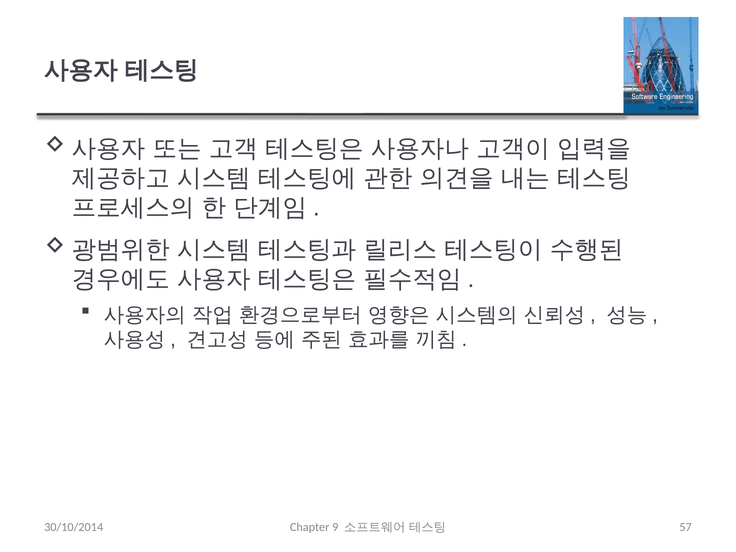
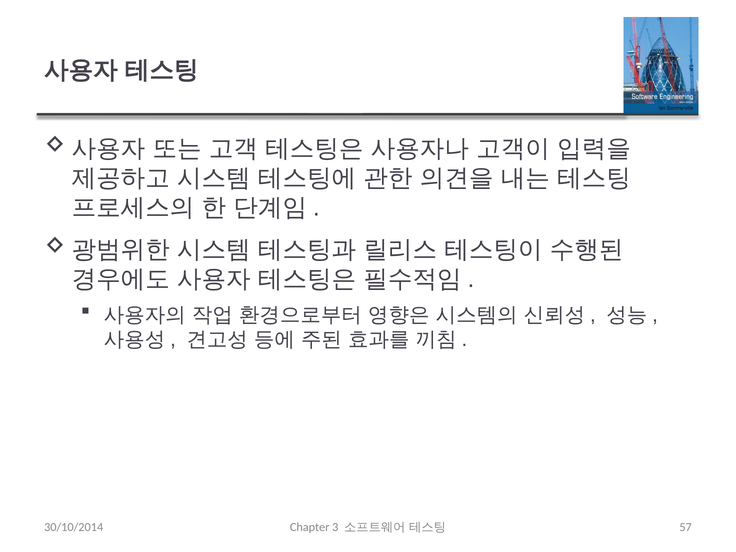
9: 9 -> 3 (335, 527)
